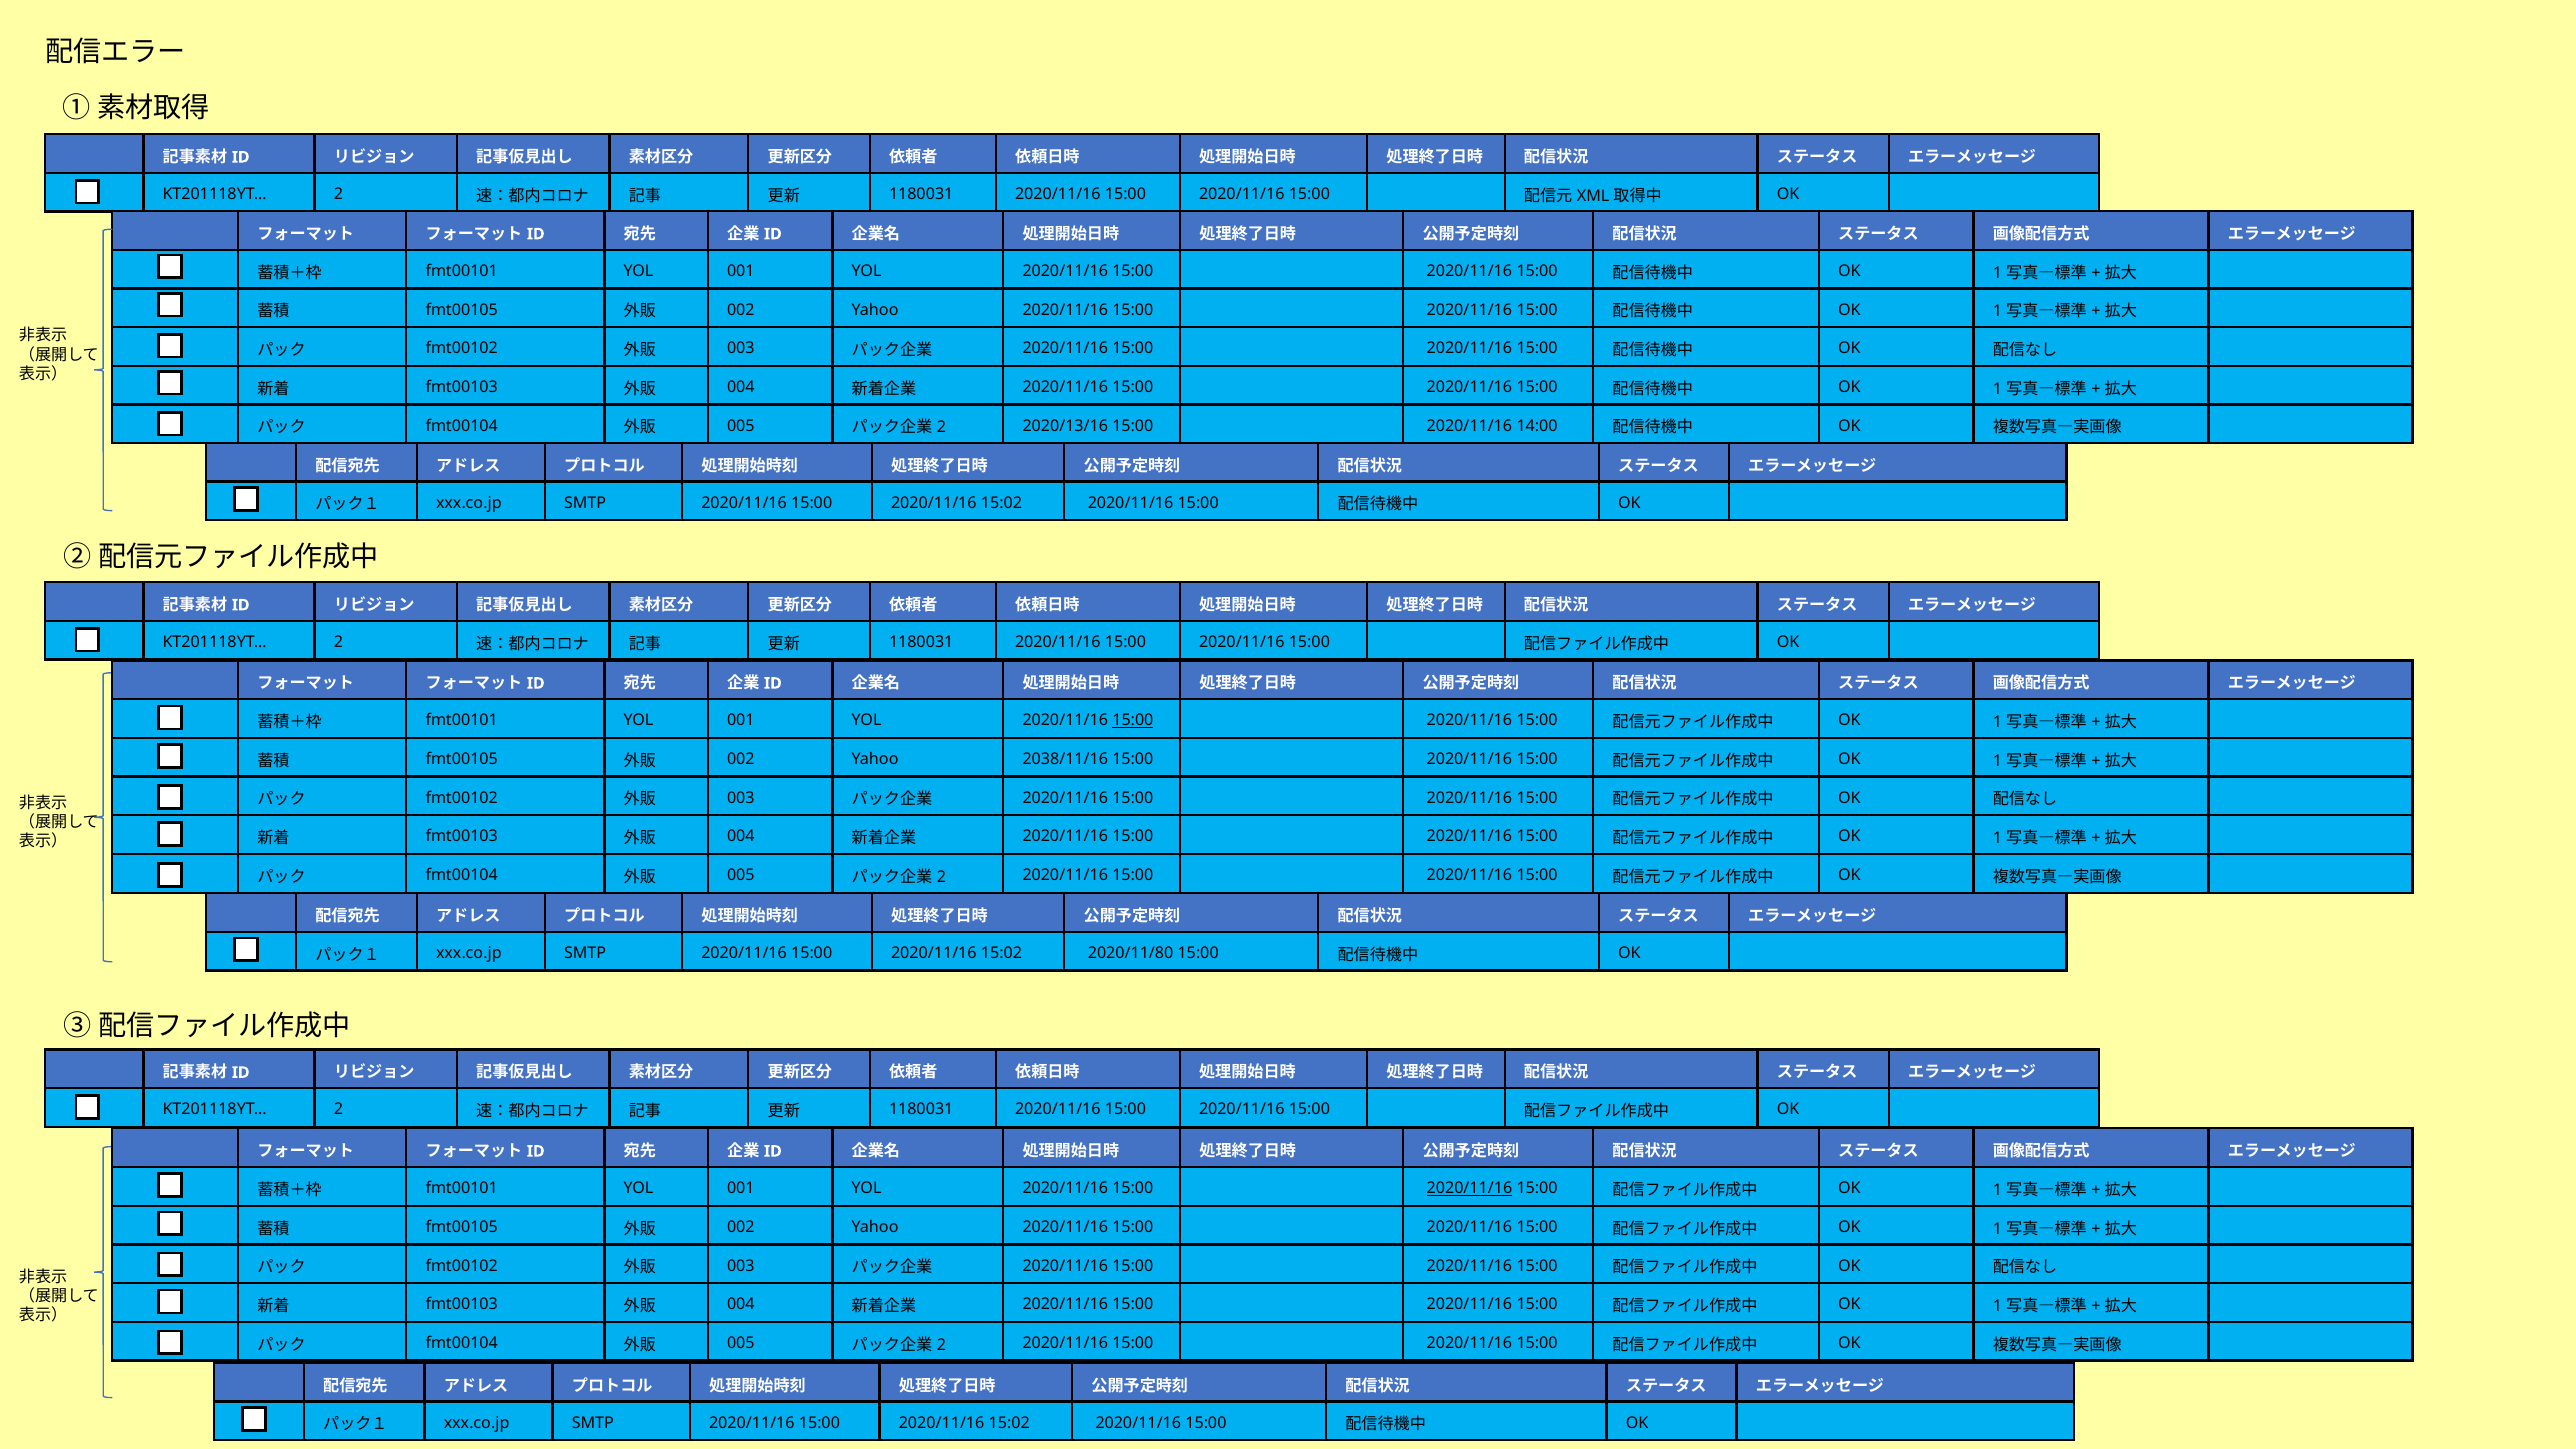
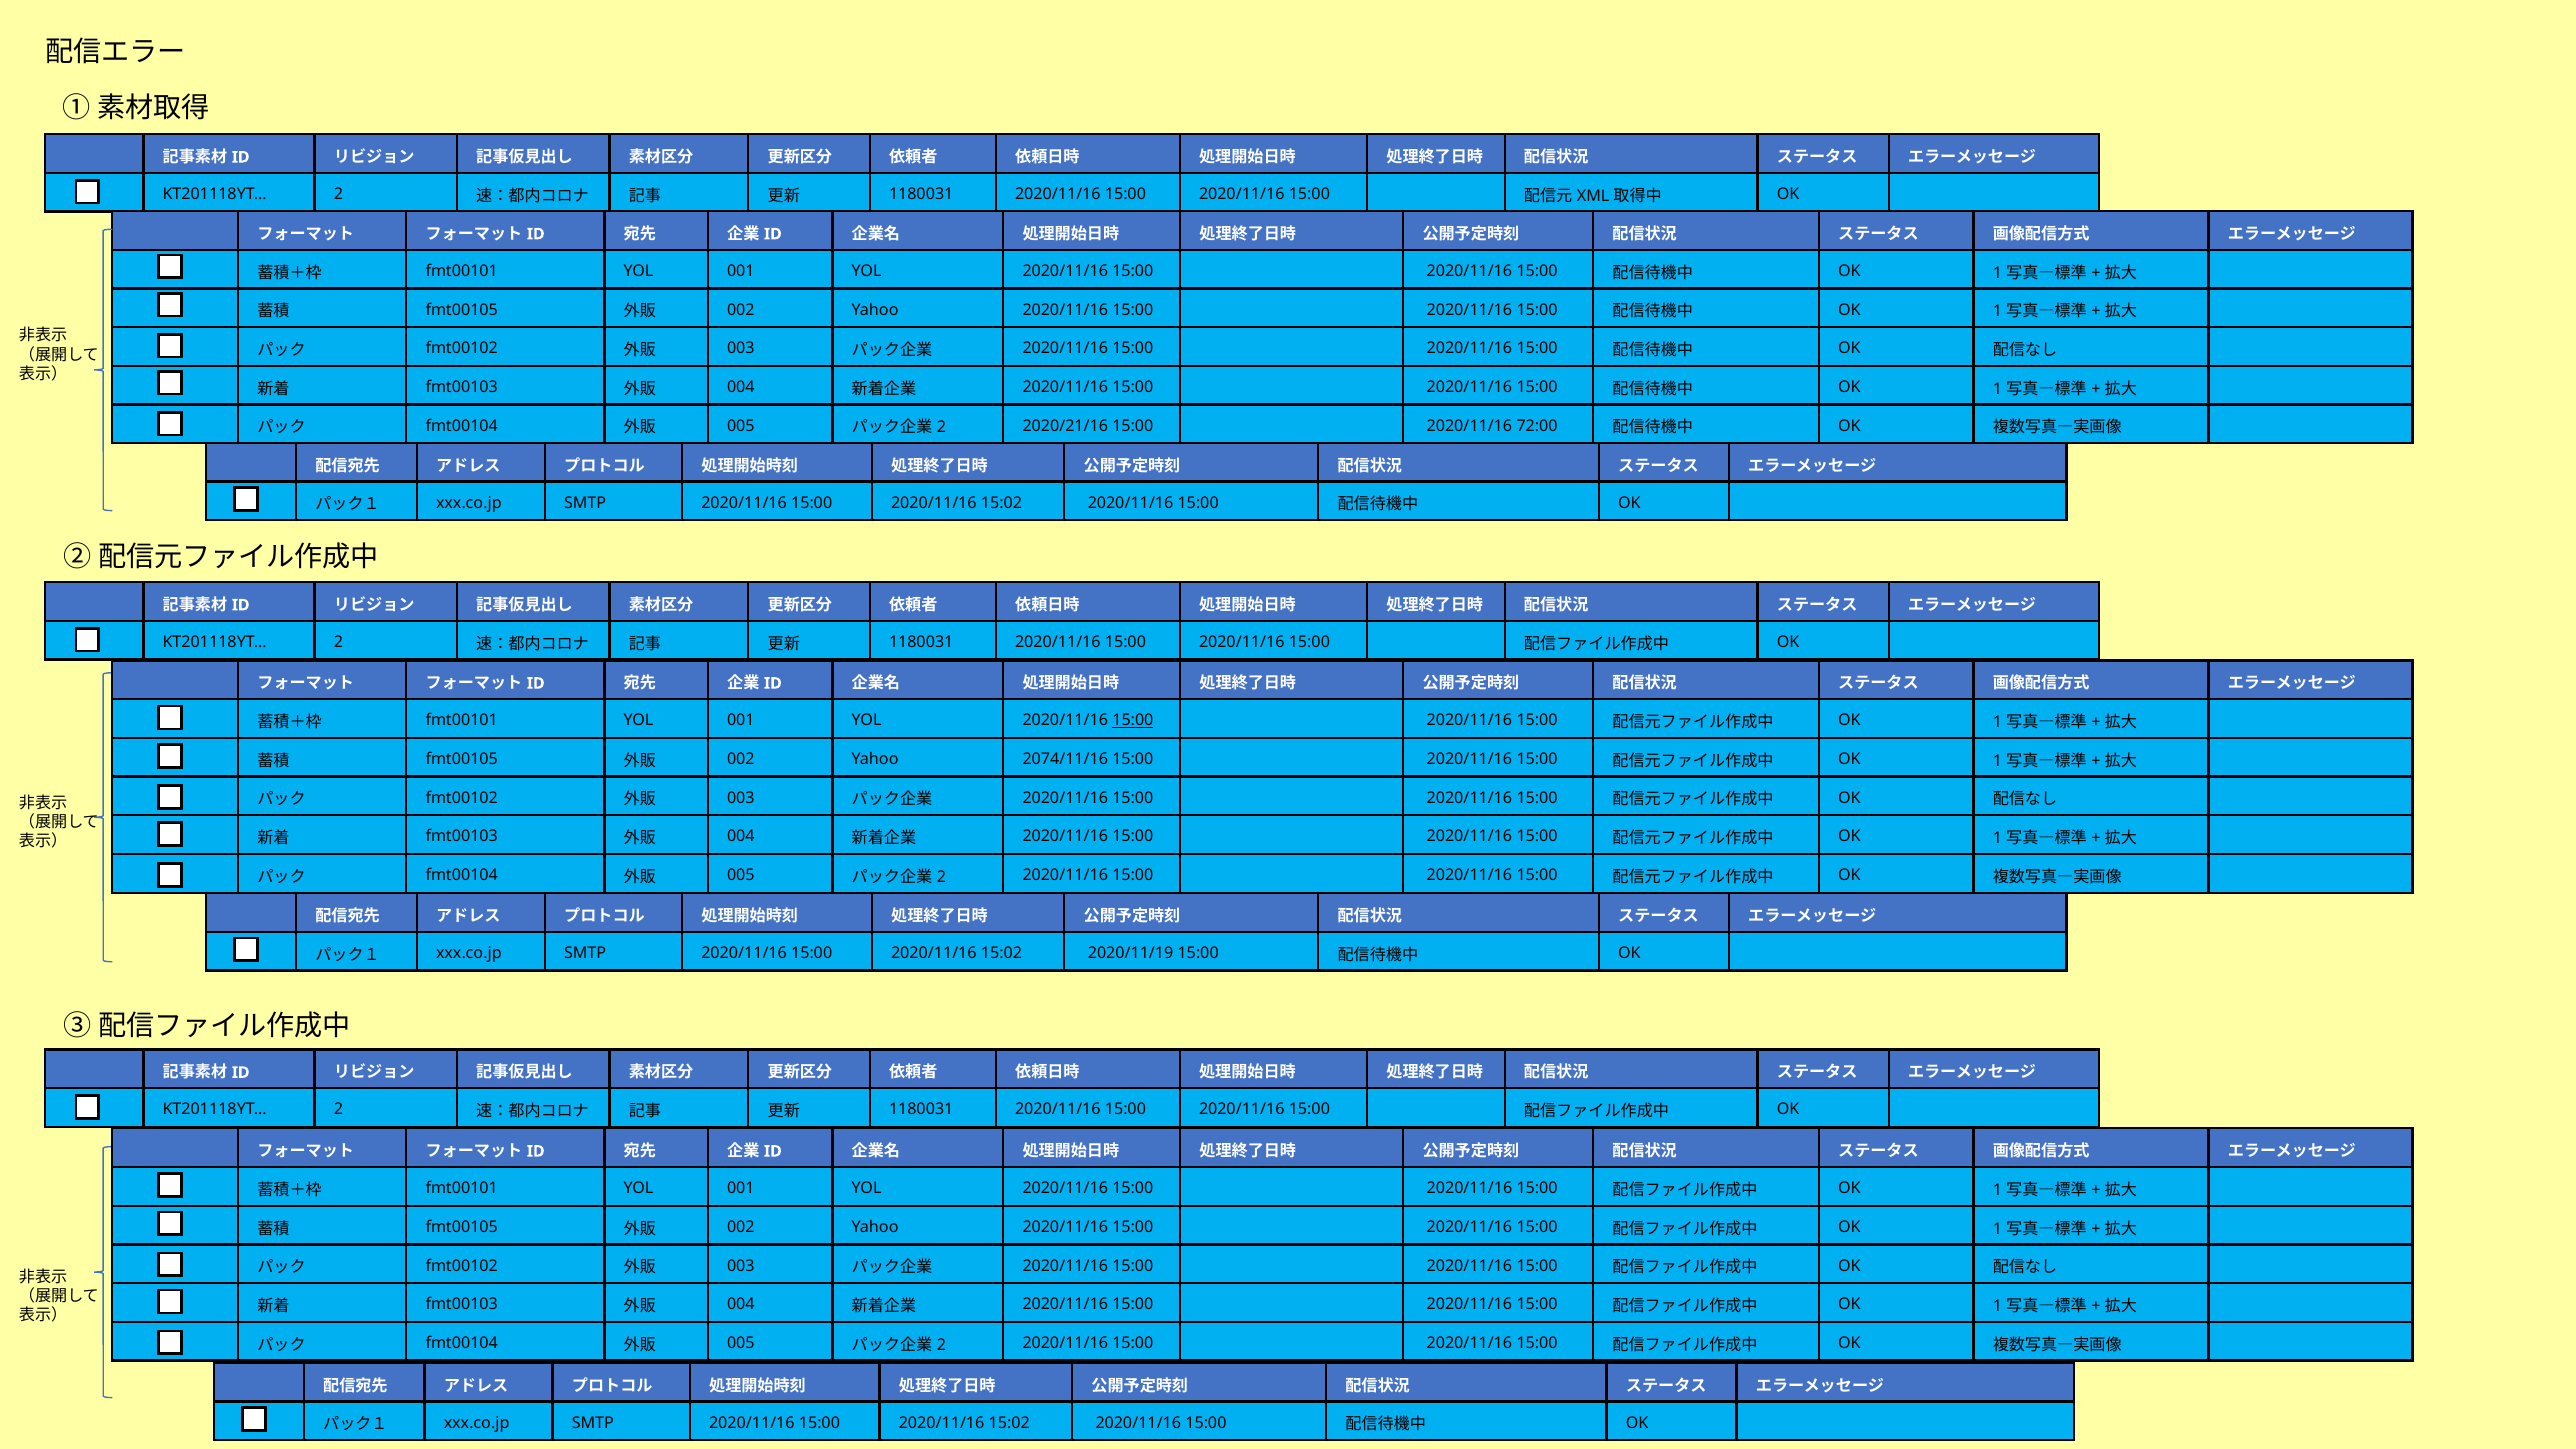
2020/13/16: 2020/13/16 -> 2020/21/16 (1065, 426)
14:00: 14:00 -> 72:00 (1537, 426)
2038/11/16: 2038/11/16 -> 2074/11/16 (1065, 759)
2020/11/80: 2020/11/80 -> 2020/11/19 (1131, 953)
2020/11/16 underline: present -> none (1469, 1188)
